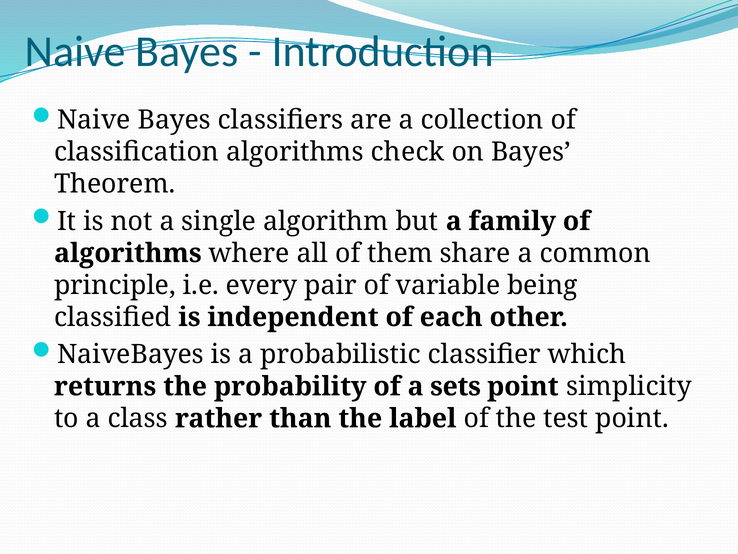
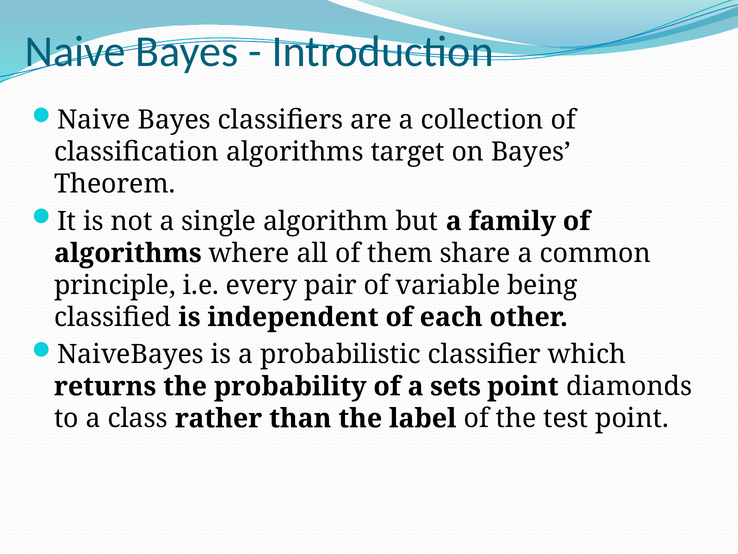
check: check -> target (408, 152)
simplicity: simplicity -> diamonds (629, 386)
